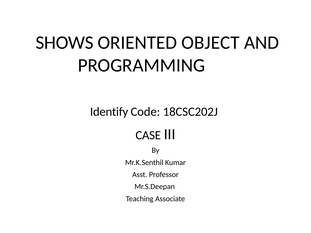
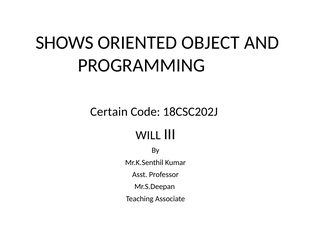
Identify: Identify -> Certain (109, 112)
CASE: CASE -> WILL (148, 135)
